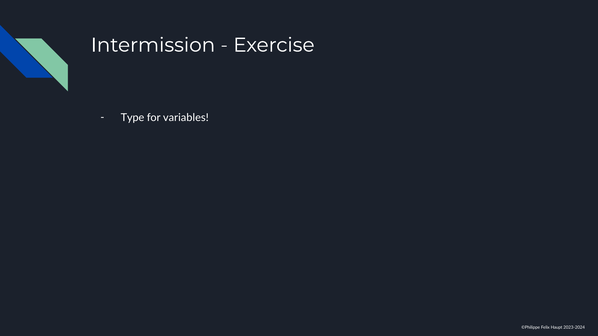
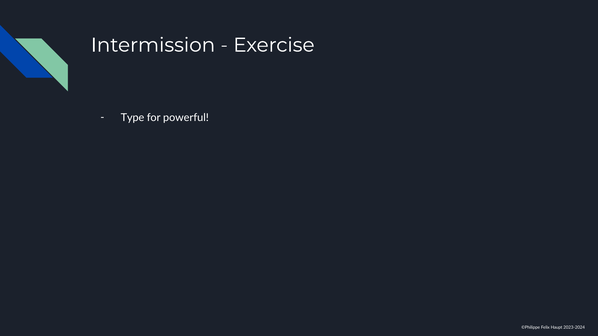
variables: variables -> powerful (186, 118)
